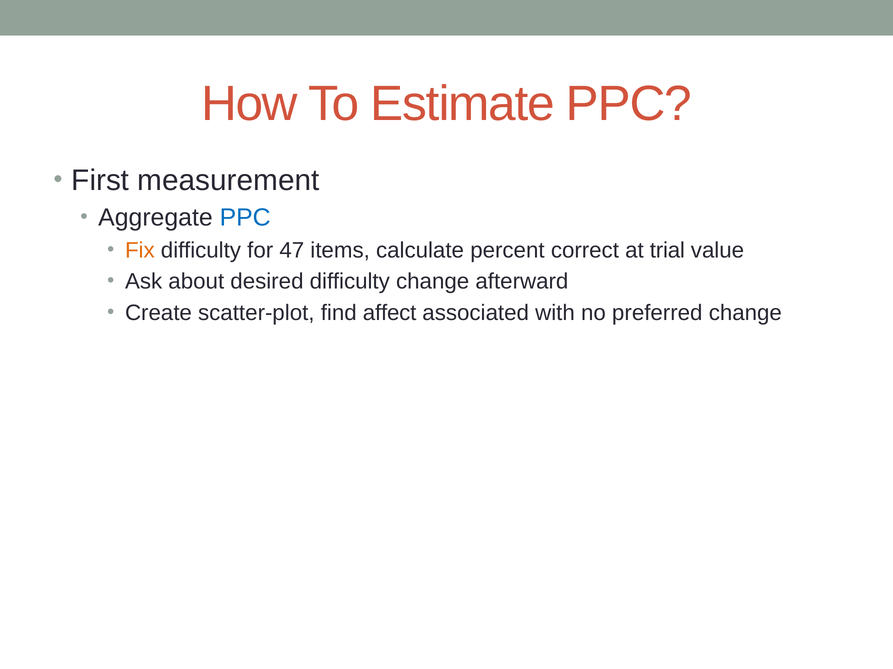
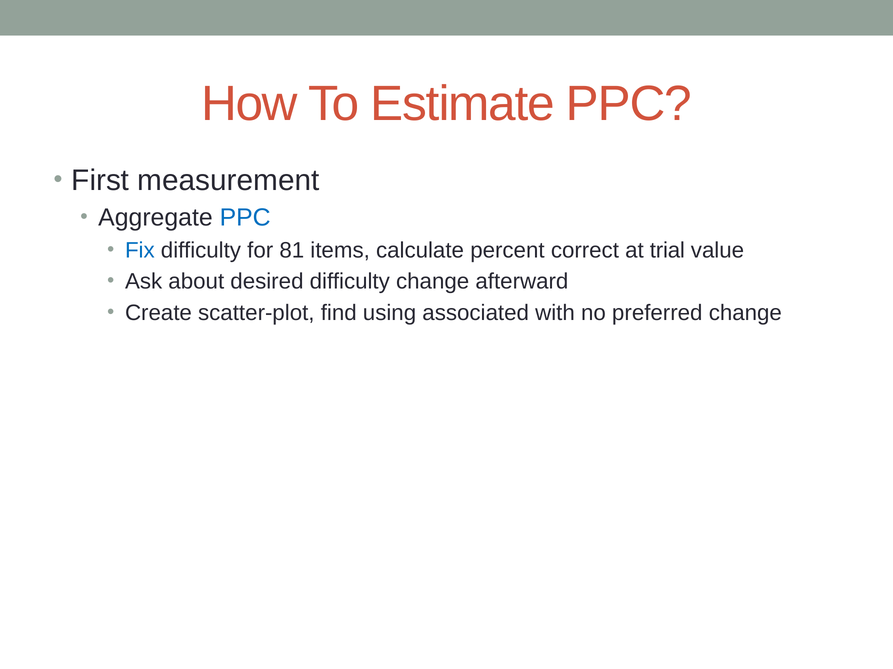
Fix colour: orange -> blue (140, 251)
47: 47 -> 81 (292, 251)
affect: affect -> using (390, 313)
